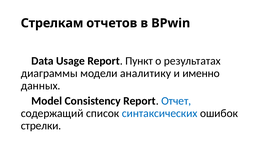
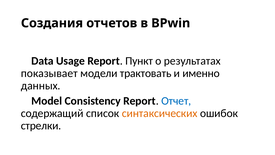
Стрелкам: Стрелкам -> Создания (52, 23)
диаграммы: диаграммы -> показывает (49, 73)
аналитику: аналитику -> трактовать (146, 73)
синтаксических colour: blue -> orange (160, 113)
